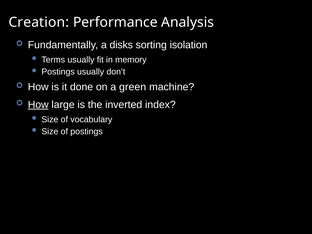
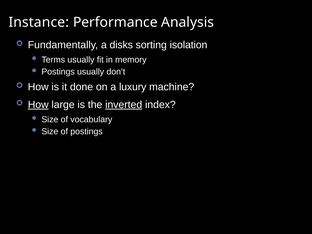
Creation: Creation -> Instance (39, 22)
green: green -> luxury (133, 87)
inverted underline: none -> present (124, 105)
